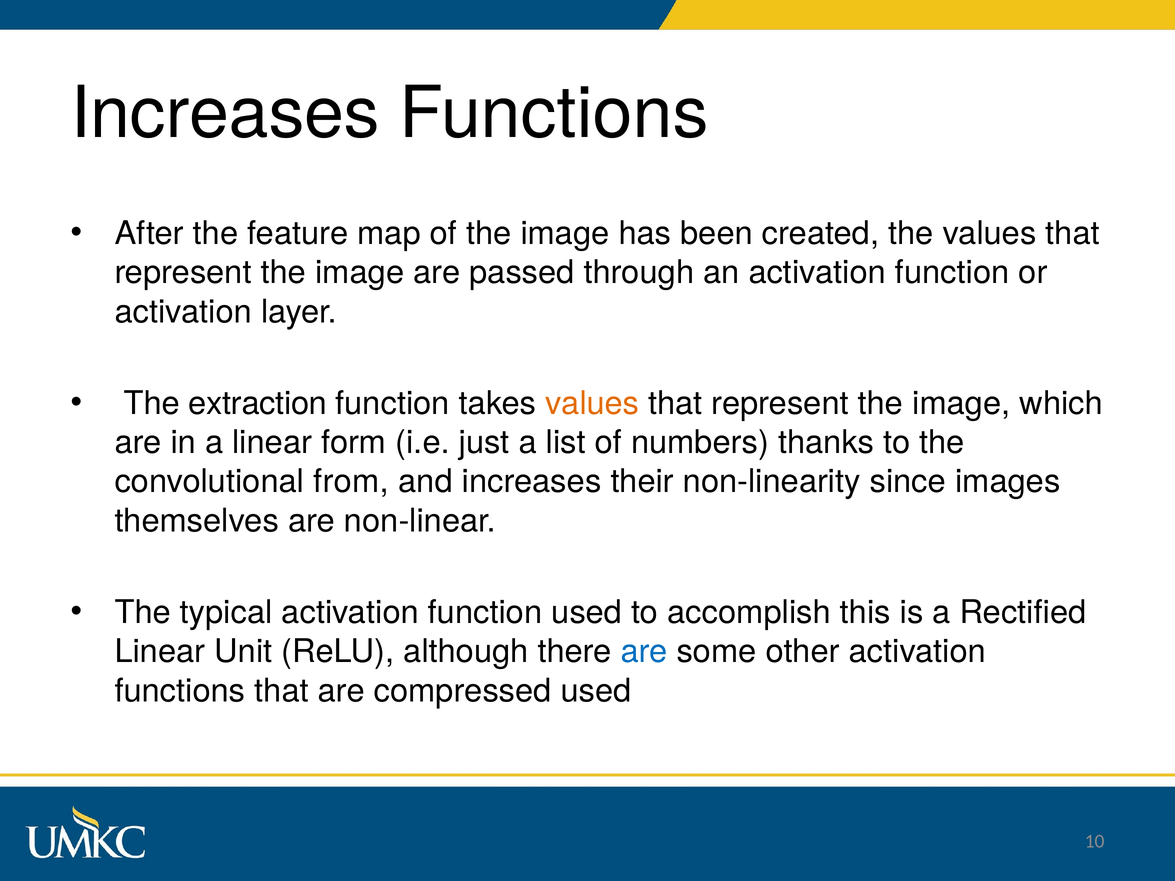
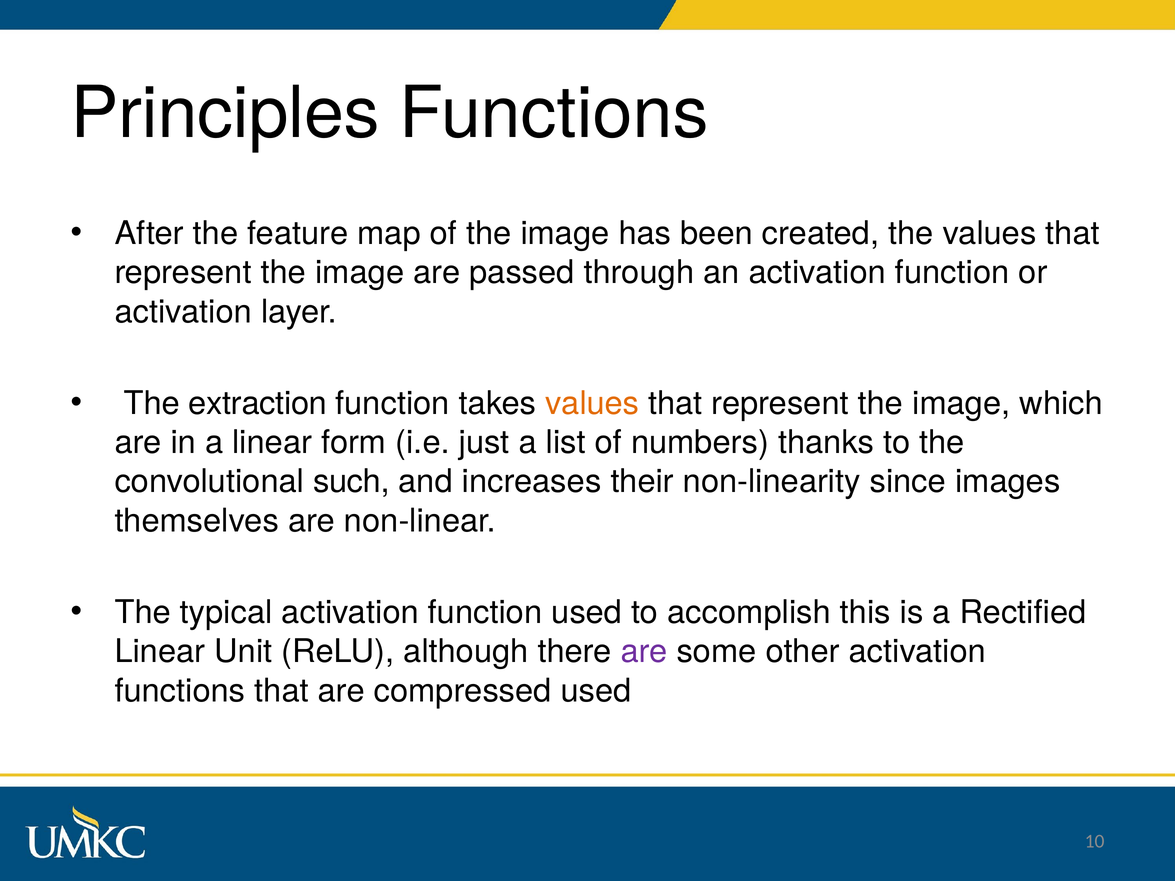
Increases: Increases -> Principles (225, 114)
from: from -> such (351, 482)
are colour: blue -> purple (644, 652)
